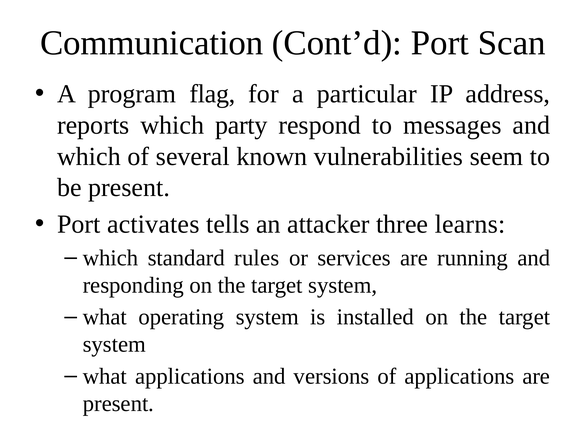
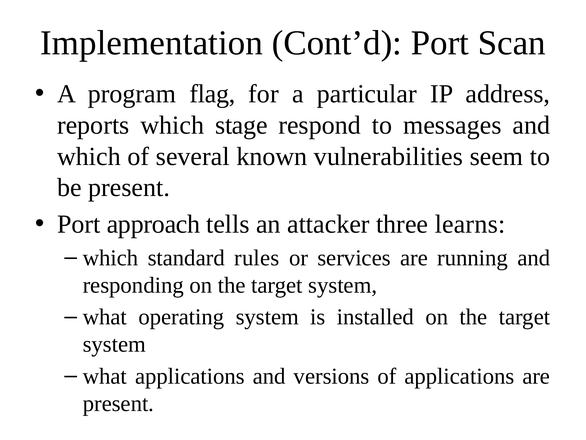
Communication: Communication -> Implementation (152, 43)
party: party -> stage (241, 125)
activates: activates -> approach (153, 224)
